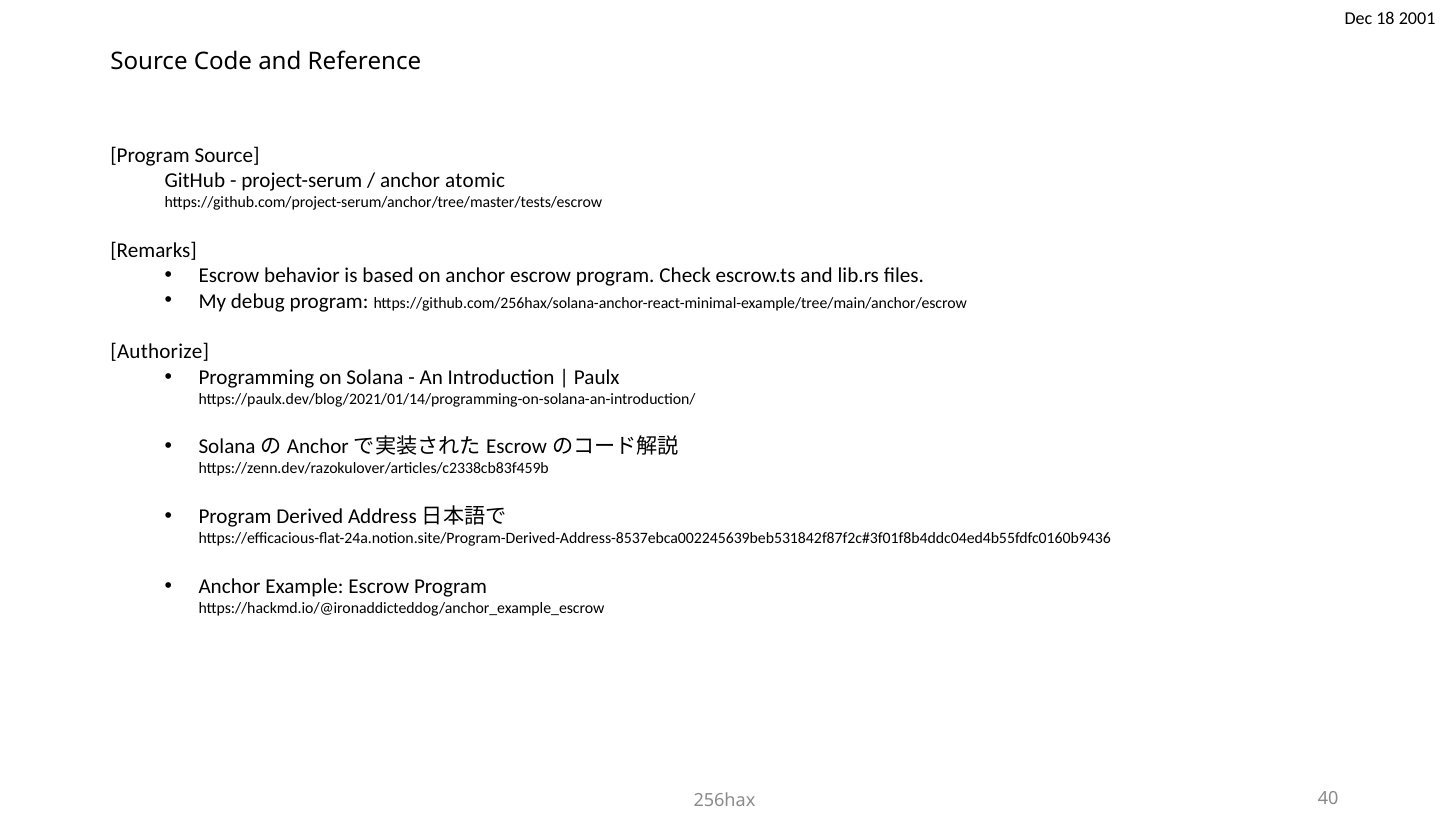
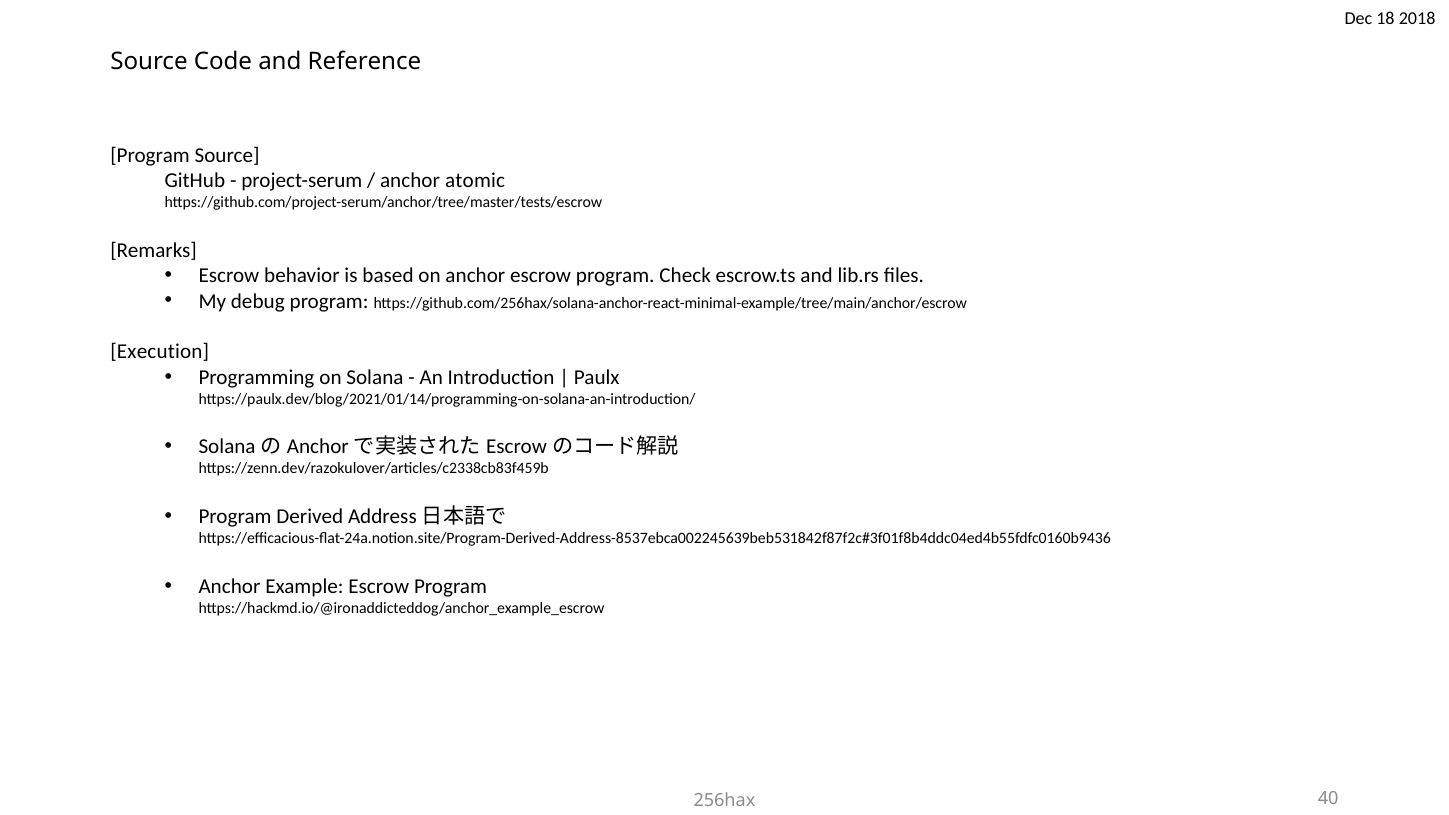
2001: 2001 -> 2018 (1417, 19)
Authorize: Authorize -> Execution (160, 352)
